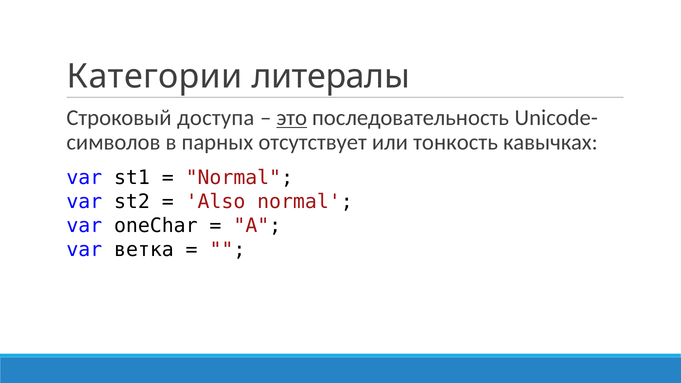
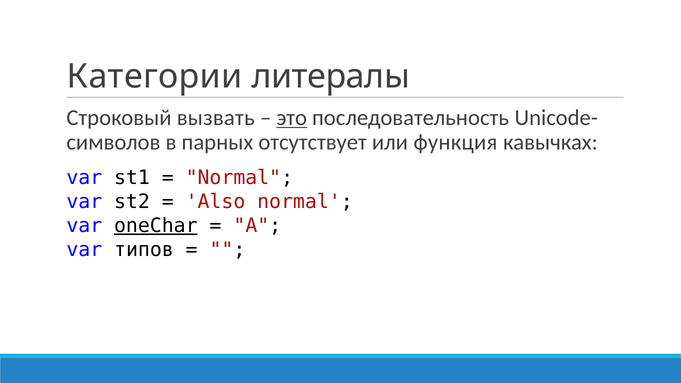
доступа: доступа -> вызвать (216, 118)
тонкость: тонкость -> функция (455, 142)
oneChar underline: none -> present (156, 226)
ветка: ветка -> типов (144, 250)
